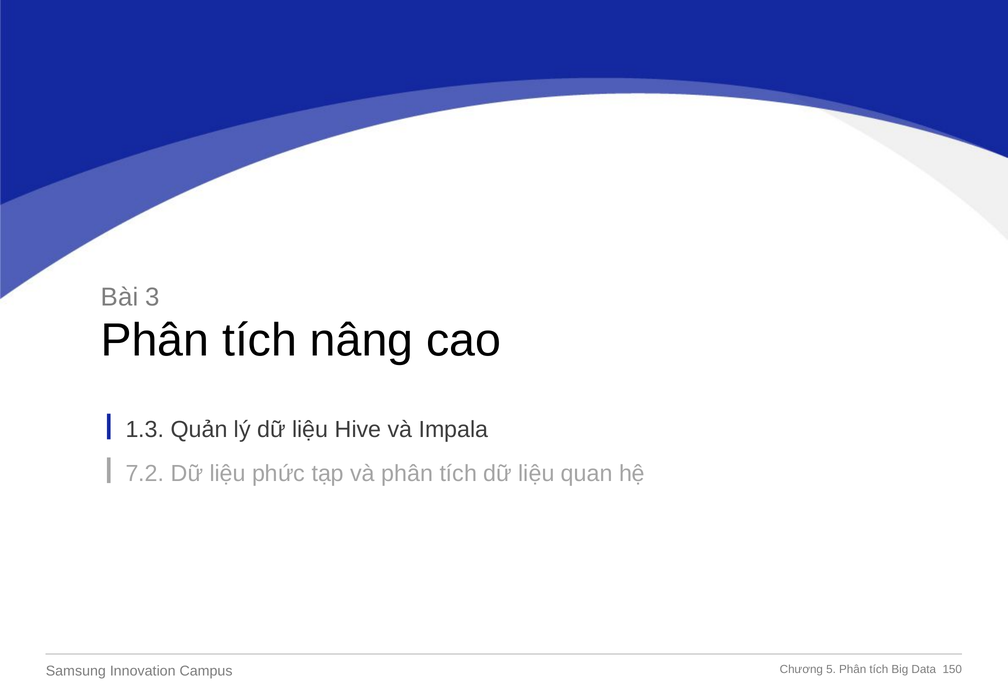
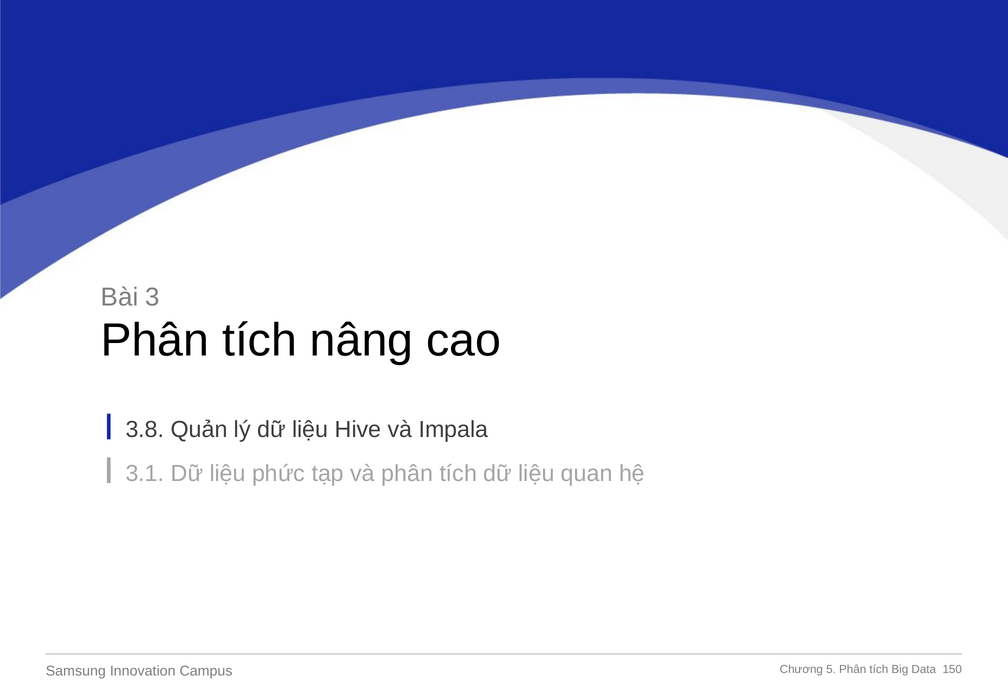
1.3: 1.3 -> 3.8 (145, 429)
7.2: 7.2 -> 3.1 (145, 473)
